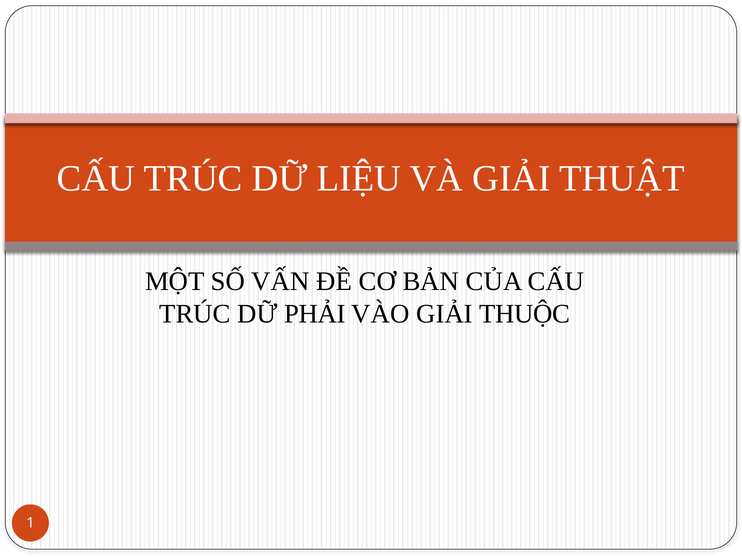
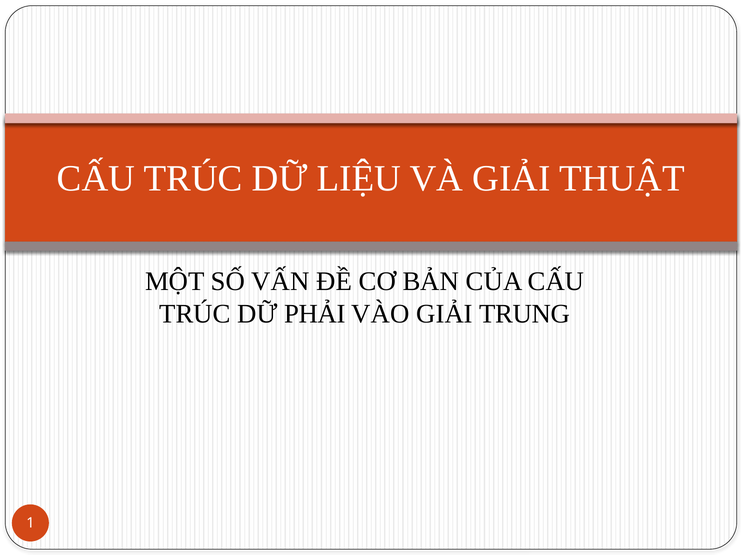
THUỘC: THUỘC -> TRUNG (525, 313)
